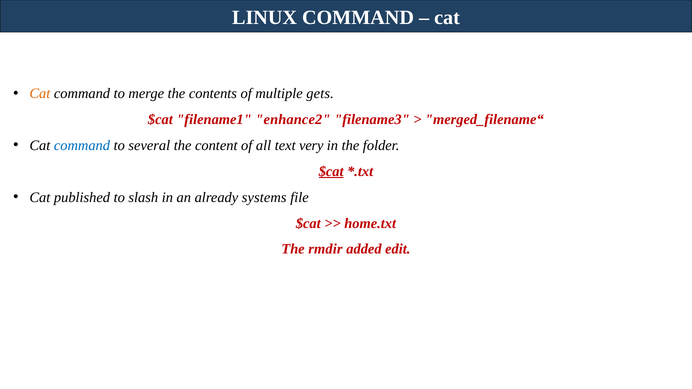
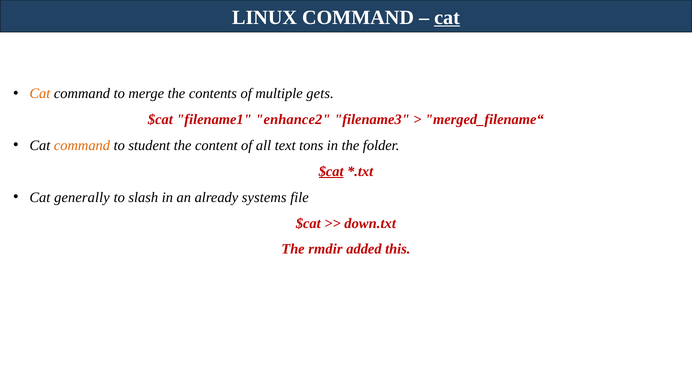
cat underline: none -> present (447, 17)
command colour: blue -> orange (82, 146)
several: several -> student (149, 146)
very: very -> tons (311, 146)
published: published -> generally (82, 197)
home.txt: home.txt -> down.txt (370, 223)
edit: edit -> this (398, 249)
